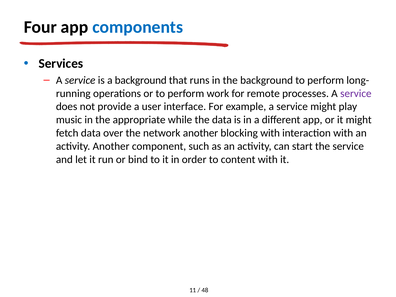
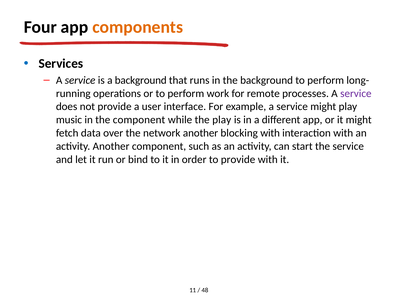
components colour: blue -> orange (138, 27)
the appropriate: appropriate -> component (139, 120)
the data: data -> play (222, 120)
to content: content -> provide (238, 159)
